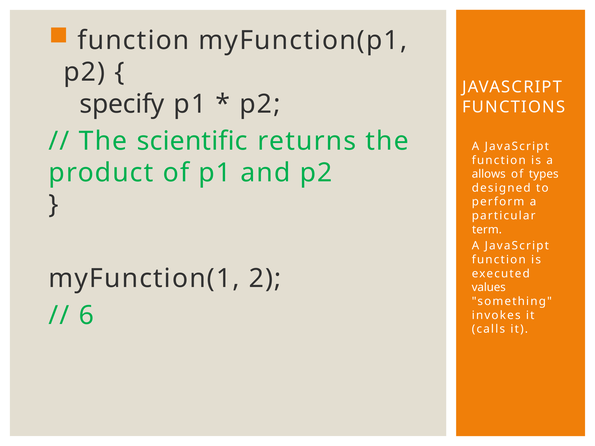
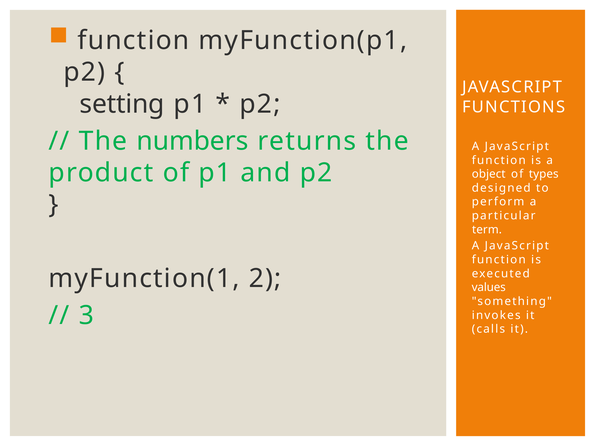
specify: specify -> setting (122, 104)
scientific: scientific -> numbers (192, 141)
allows: allows -> object (489, 174)
6: 6 -> 3 (86, 316)
